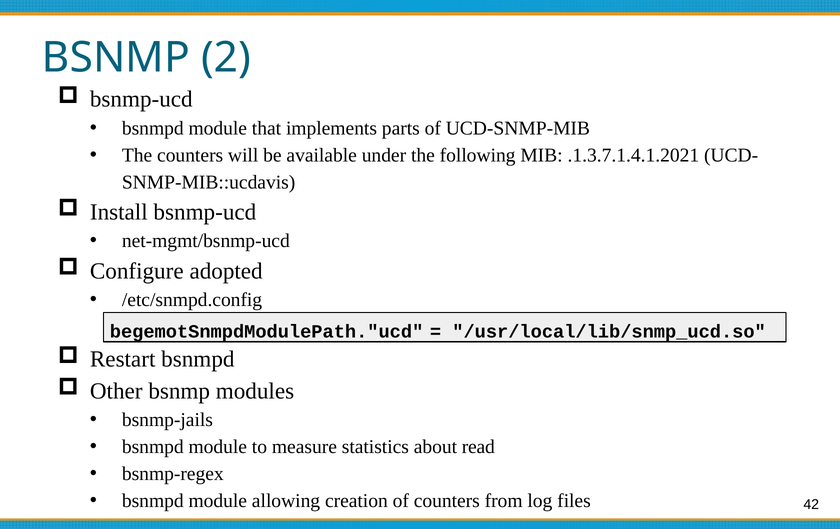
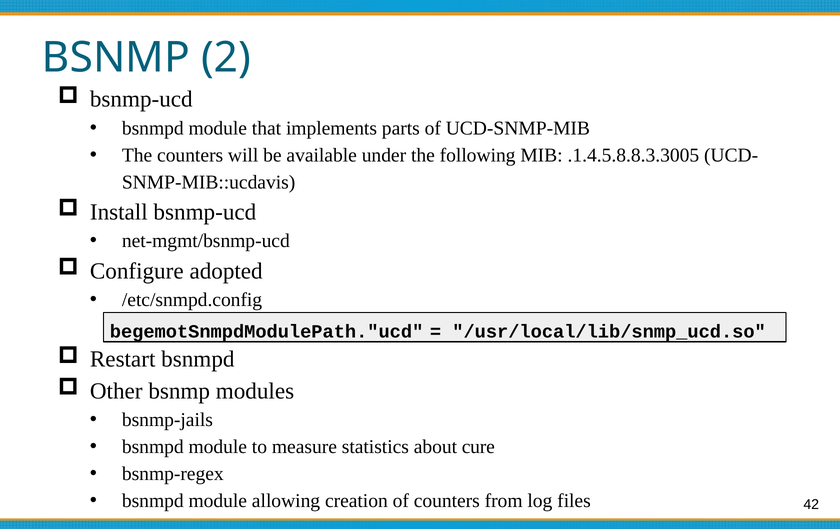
.1.3.7.1.4.1.2021: .1.3.7.1.4.1.2021 -> .1.4.5.8.8.3.3005 (633, 155)
read: read -> cure (478, 447)
